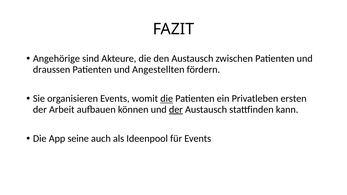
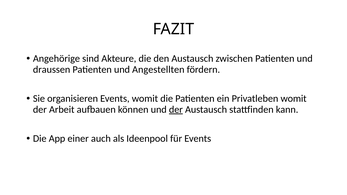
die underline: present -> none (167, 99)
Privatleben ersten: ersten -> womit (294, 99)
seine: seine -> einer (78, 139)
